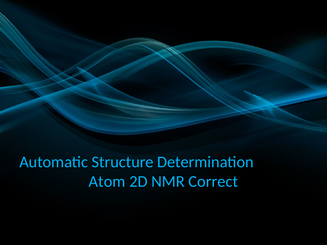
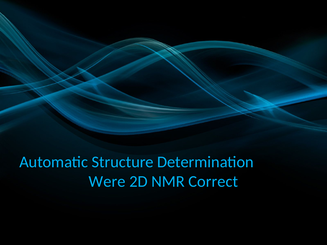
Atom: Atom -> Were (107, 182)
